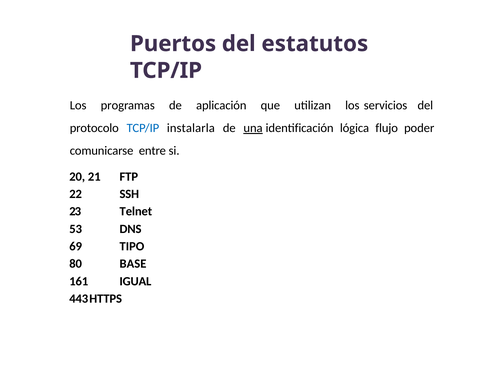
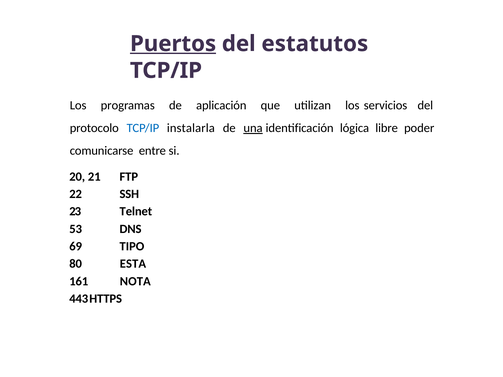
Puertos underline: none -> present (173, 44)
flujo: flujo -> libre (387, 128)
BASE: BASE -> ESTA (133, 264)
IGUAL: IGUAL -> NOTA (135, 281)
